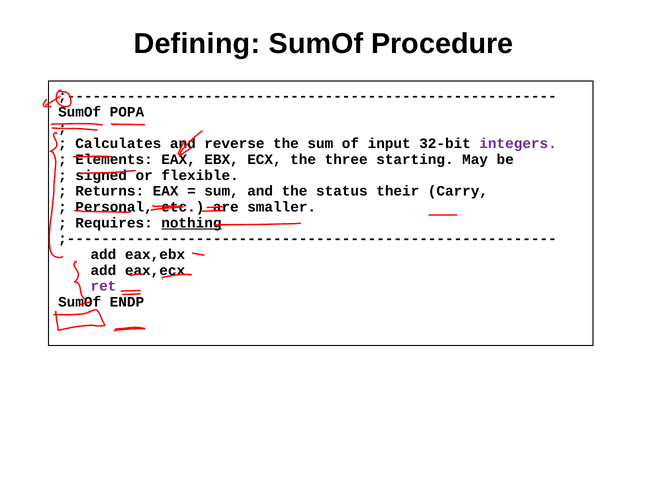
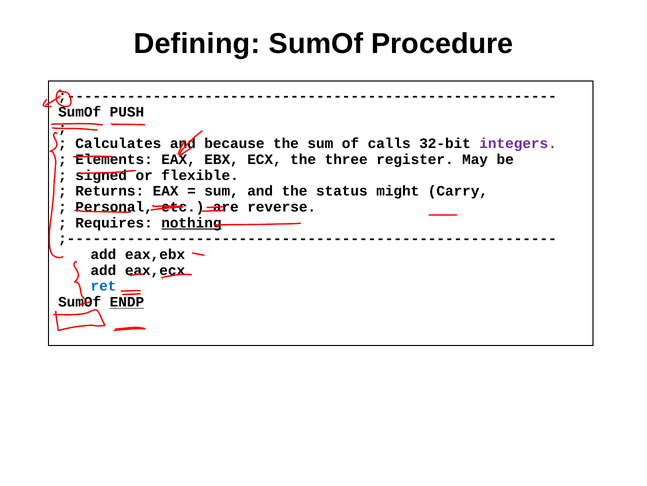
POPA: POPA -> PUSH (127, 112)
reverse: reverse -> because (234, 143)
input: input -> calls (389, 143)
starting: starting -> register (415, 159)
their: their -> might (398, 191)
smaller: smaller -> reverse (282, 207)
ret colour: purple -> blue (103, 286)
ENDP underline: none -> present (127, 302)
